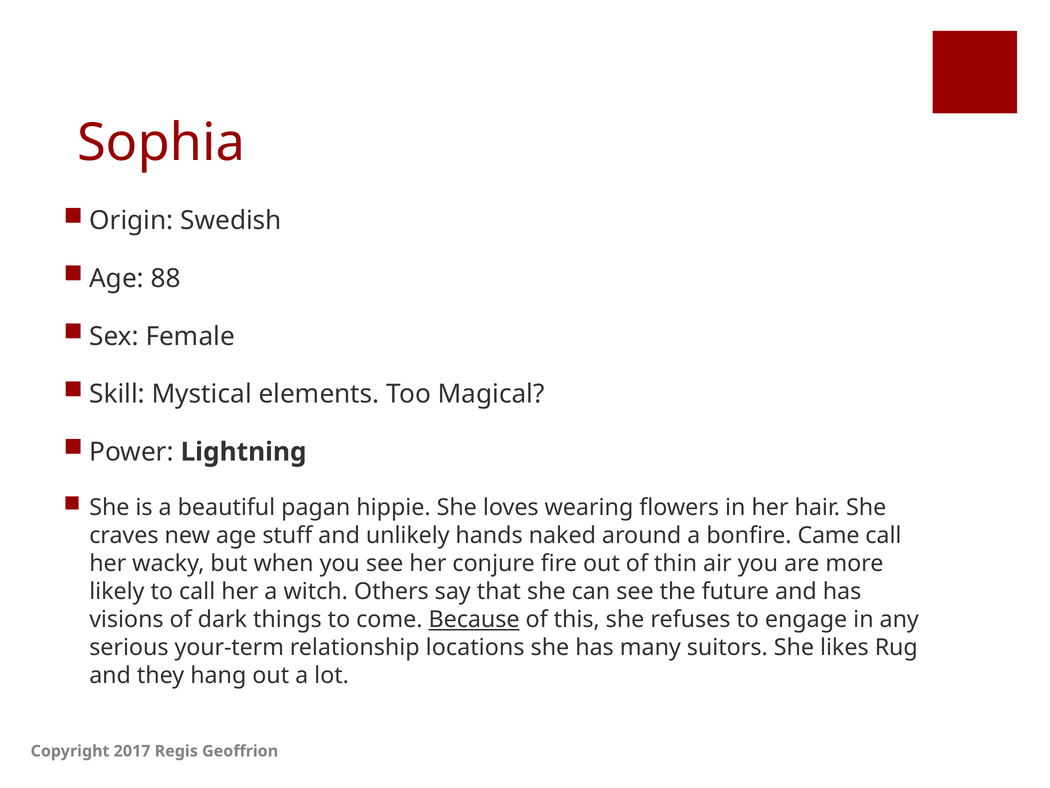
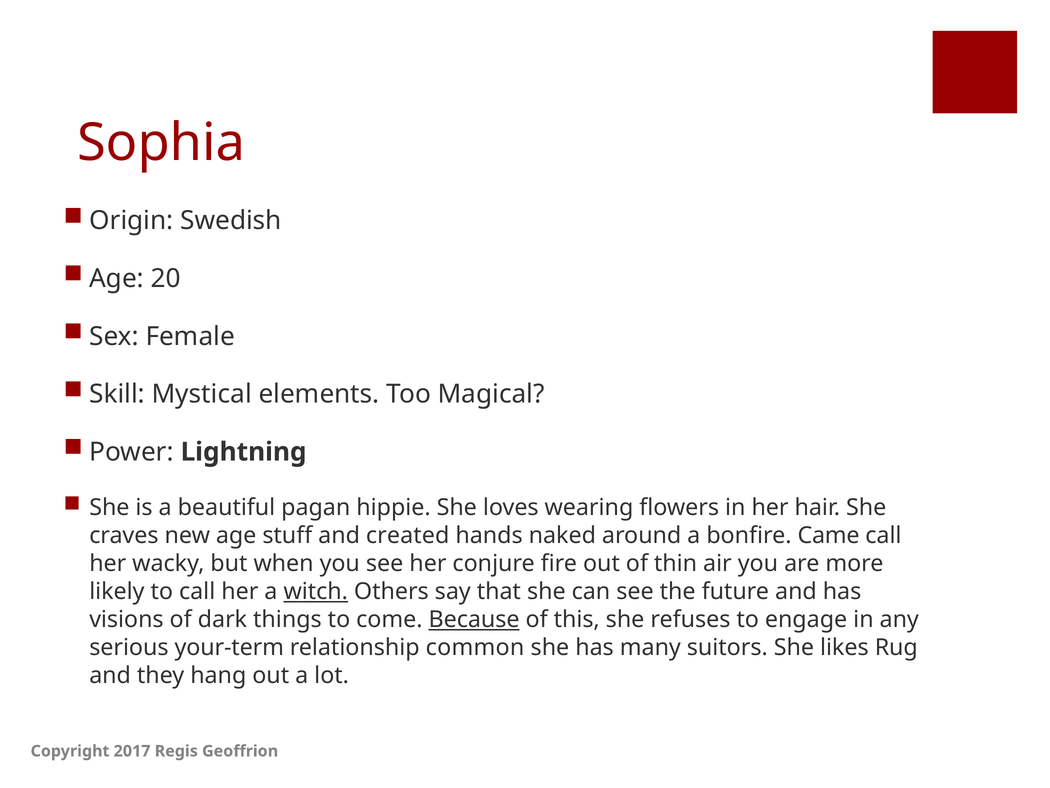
88: 88 -> 20 (166, 278)
unlikely: unlikely -> created (408, 535)
witch underline: none -> present (316, 591)
locations: locations -> common (475, 647)
